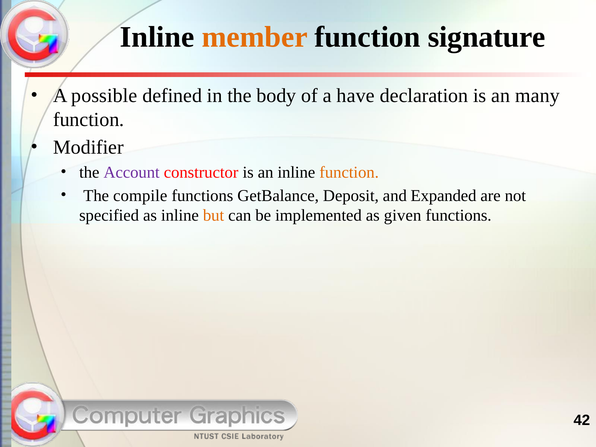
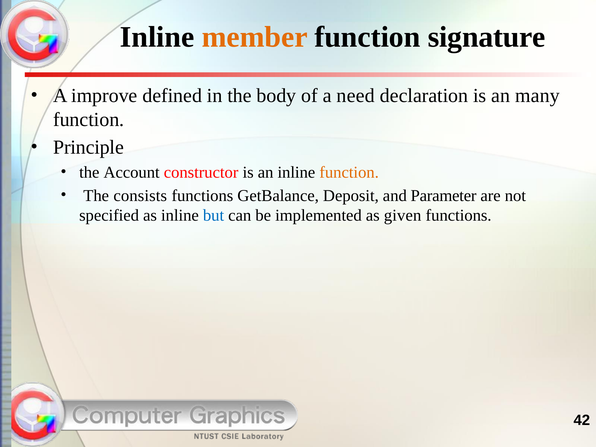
possible: possible -> improve (104, 96)
have: have -> need (356, 96)
Modifier: Modifier -> Principle (88, 147)
Account colour: purple -> black (132, 172)
compile: compile -> consists (140, 196)
Expanded: Expanded -> Parameter (444, 196)
but colour: orange -> blue (214, 215)
